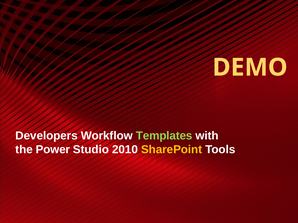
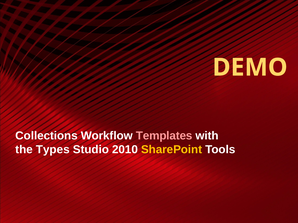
Developers: Developers -> Collections (47, 136)
Templates colour: light green -> pink (164, 136)
Power: Power -> Types (53, 150)
